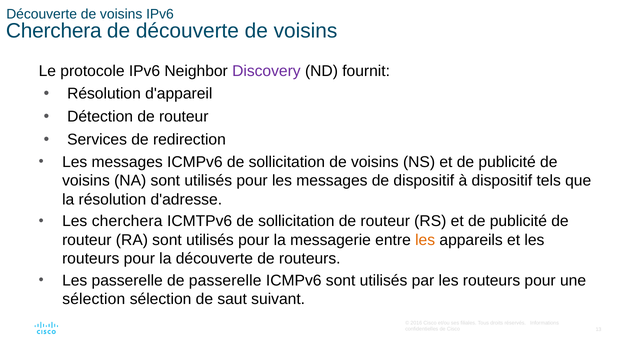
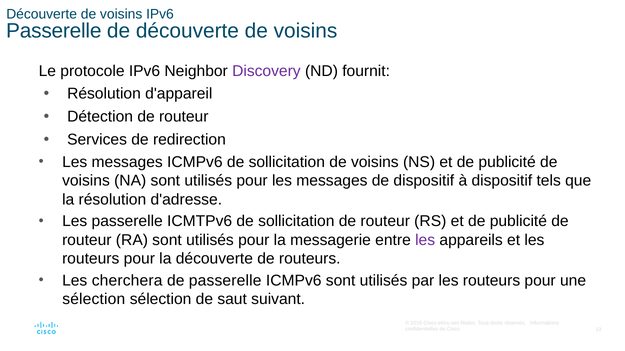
Cherchera: Cherchera -> Passerelle (54, 31)
Les cherchera: cherchera -> passerelle (127, 222)
les colour: orange -> purple (425, 240)
Les passerelle: passerelle -> cherchera (127, 281)
